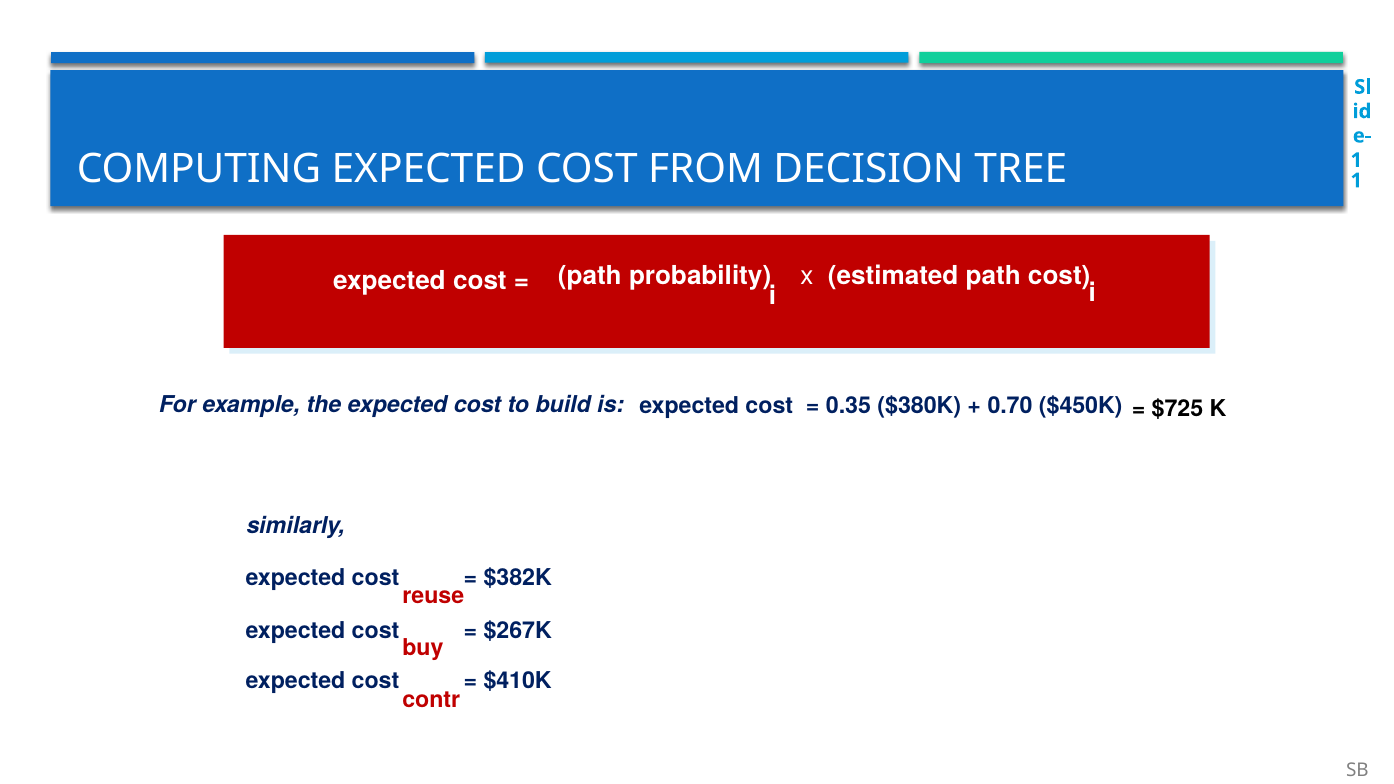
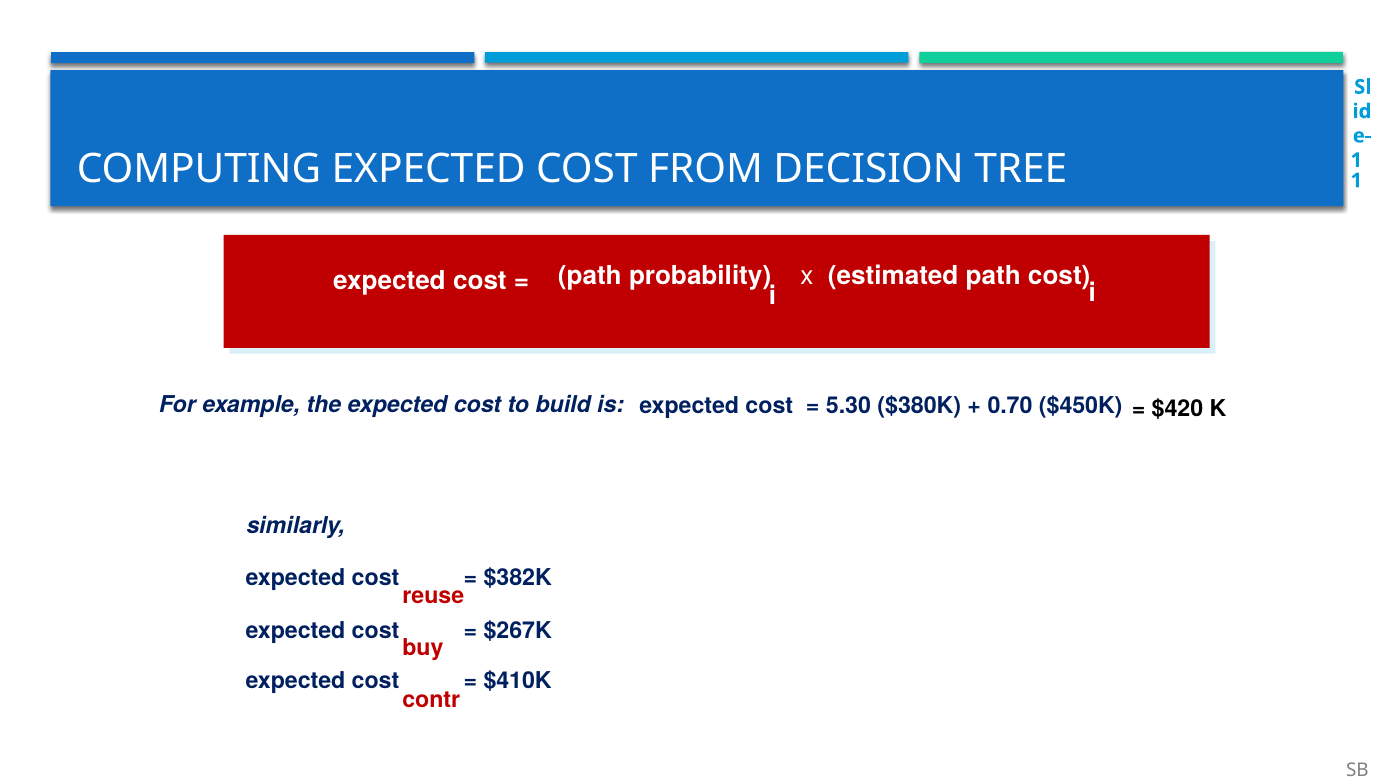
0.35: 0.35 -> 5.30 (848, 406)
$725: $725 -> $420 (1177, 409)
